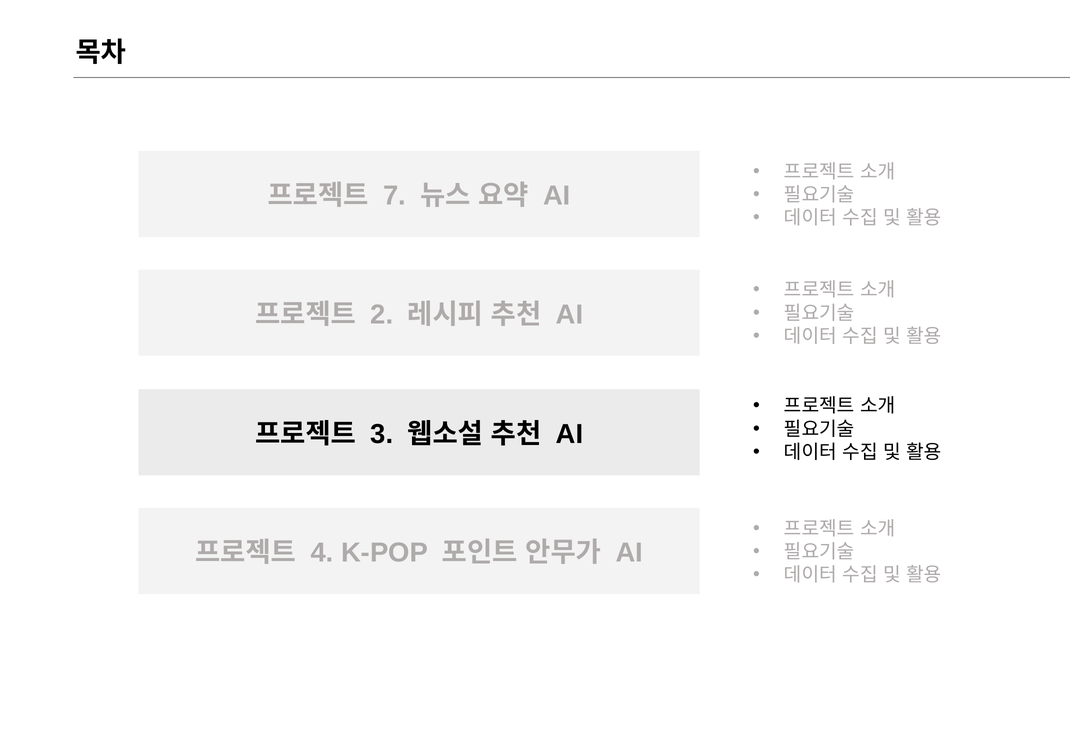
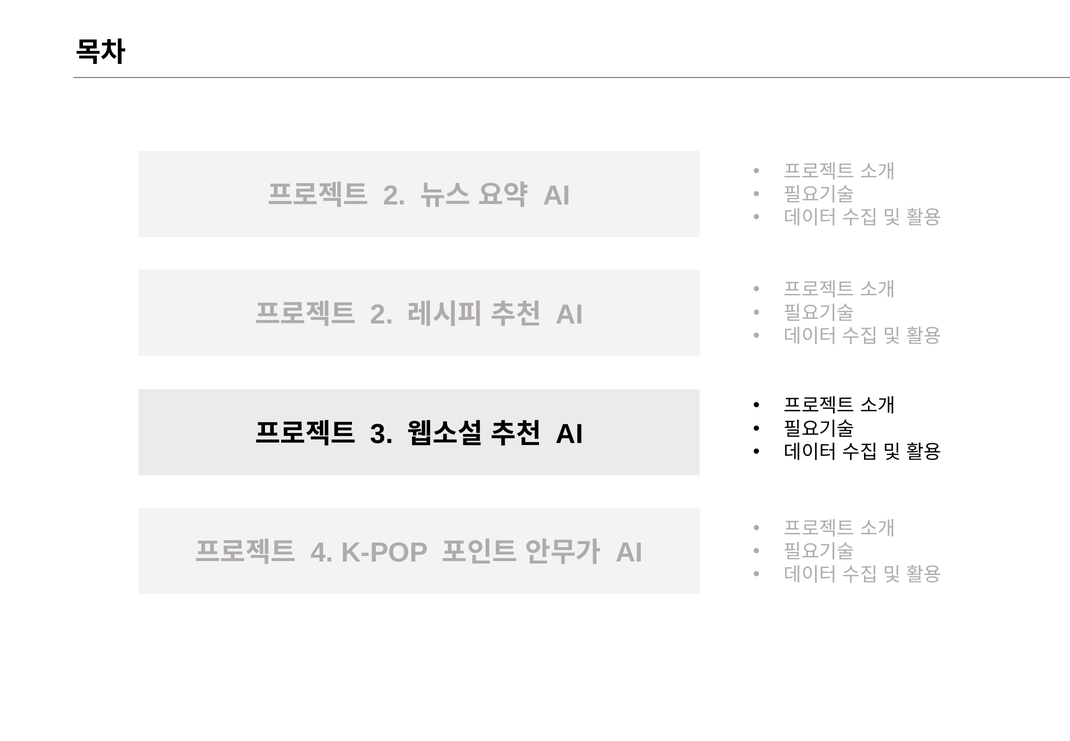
7: 7 -> 2 (394, 196)
